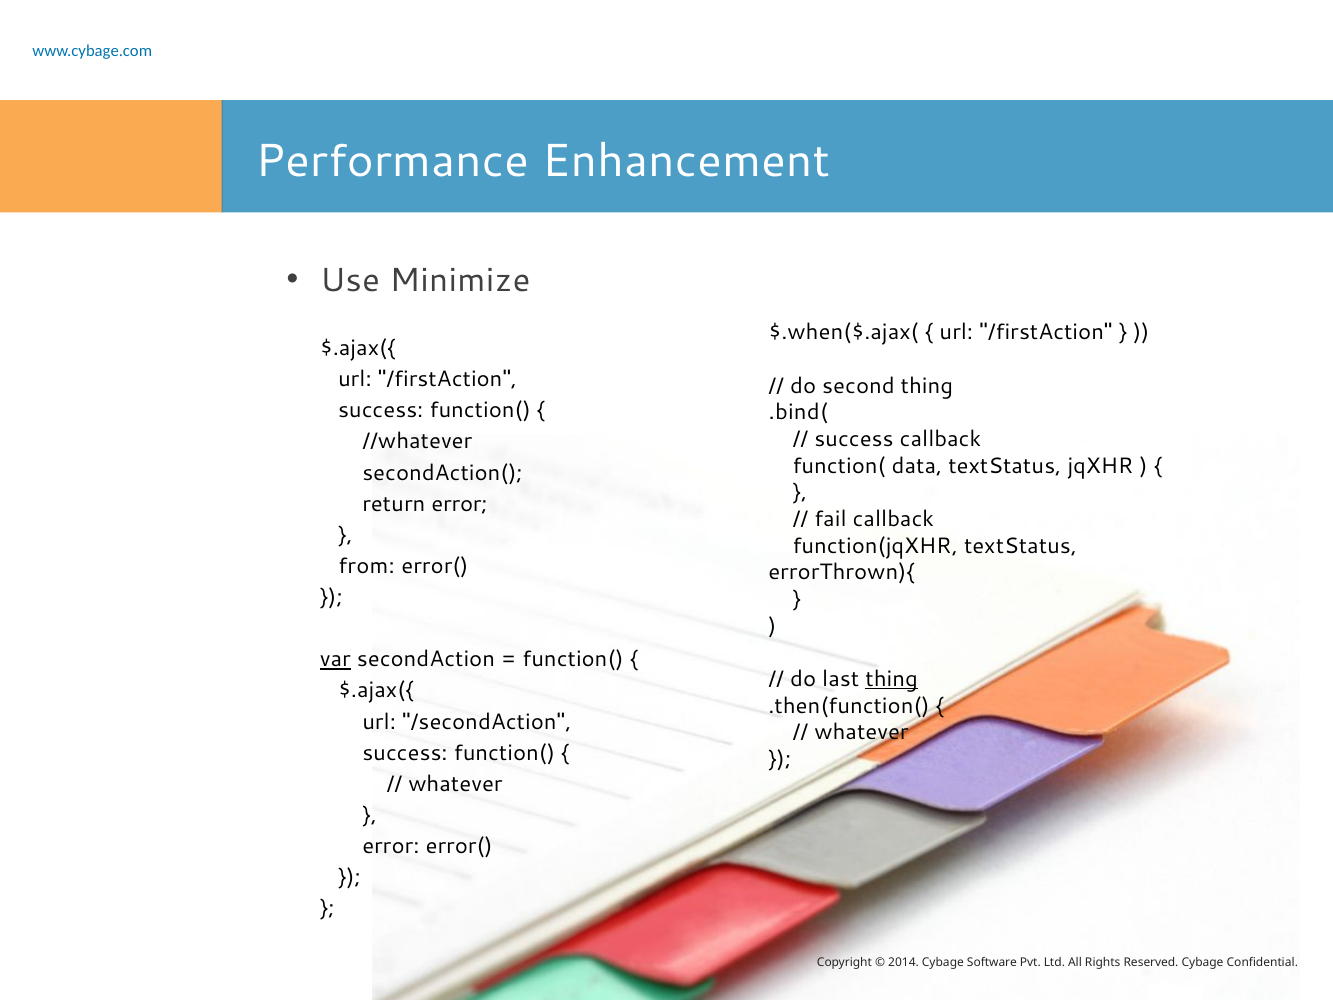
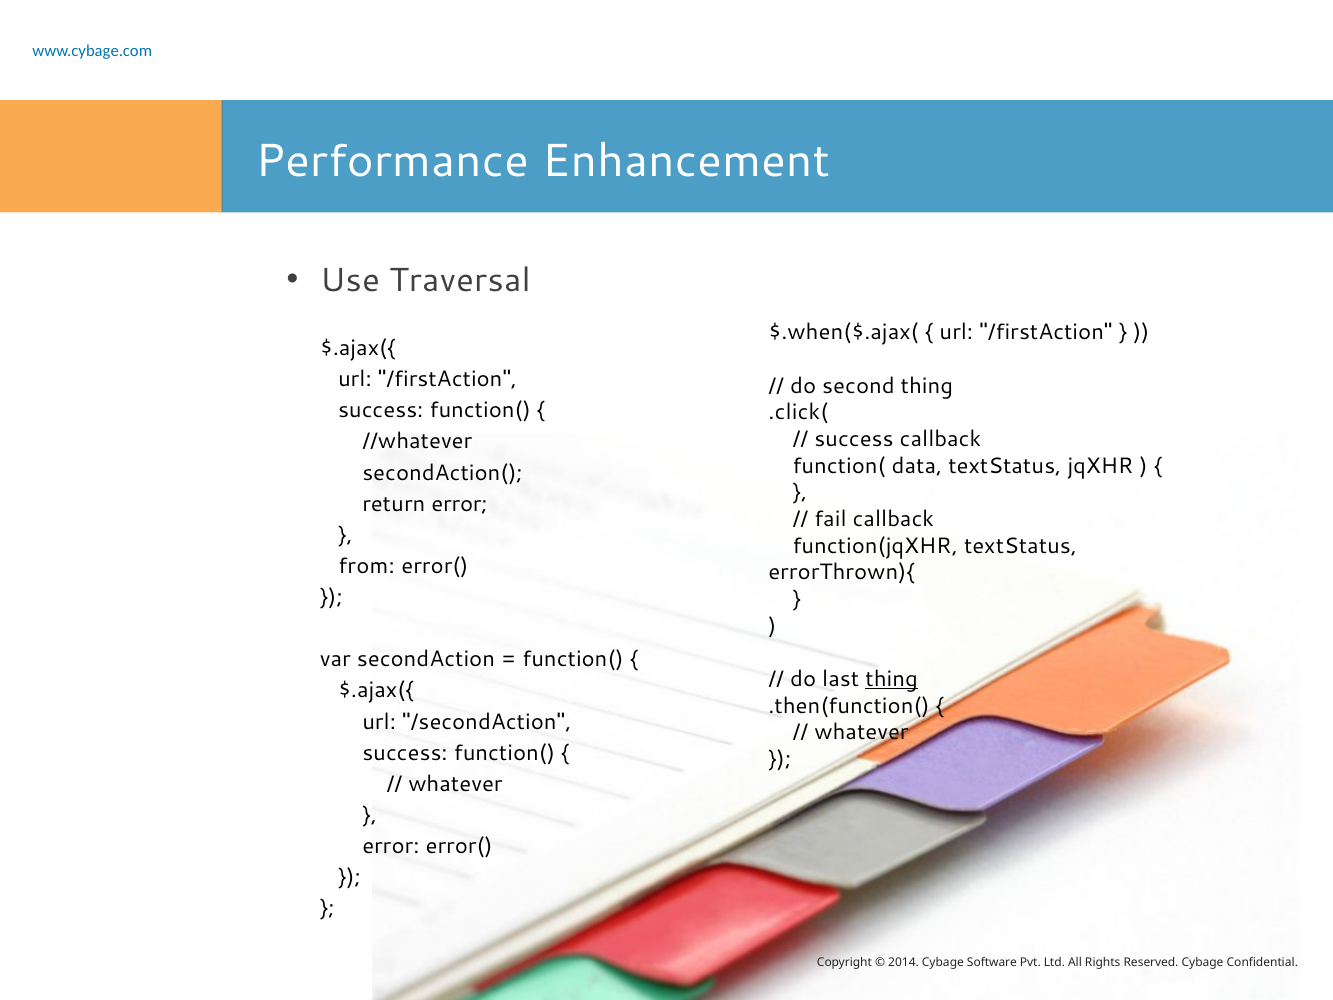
Minimize: Minimize -> Traversal (460, 280)
.bind(: .bind( -> .click( (798, 412)
var underline: present -> none (335, 659)
